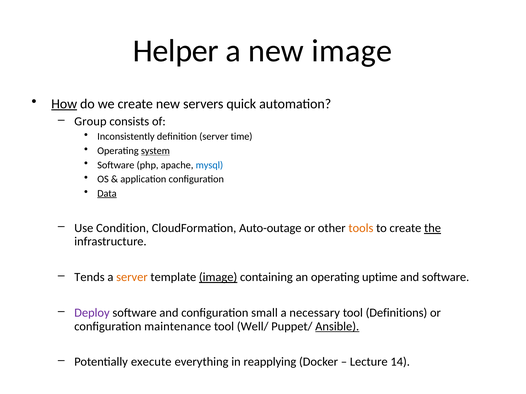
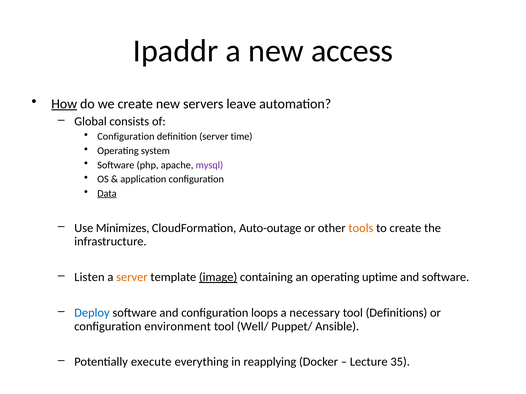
Helper: Helper -> Ipaddr (176, 51)
new image: image -> access (352, 51)
quick: quick -> leave (241, 104)
Group: Group -> Global (91, 122)
Inconsistently: Inconsistently -> Configuration (126, 137)
system underline: present -> none (155, 151)
mysql colour: blue -> purple (209, 165)
Condition: Condition -> Minimizes (123, 228)
the underline: present -> none (433, 228)
Tends: Tends -> Listen (89, 278)
Deploy colour: purple -> blue (92, 313)
small: small -> loops (265, 313)
maintenance: maintenance -> environment (178, 327)
Ansible underline: present -> none (337, 327)
14: 14 -> 35 (400, 362)
